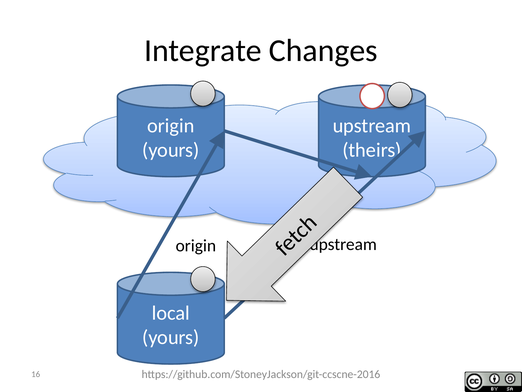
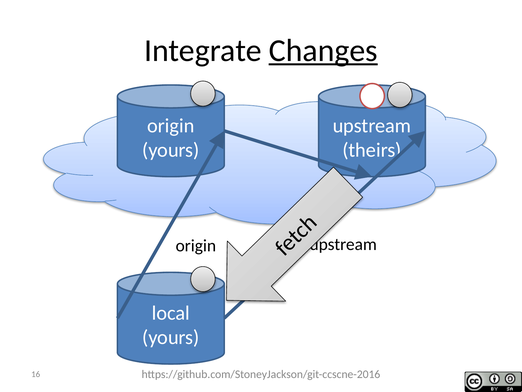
Changes underline: none -> present (323, 51)
